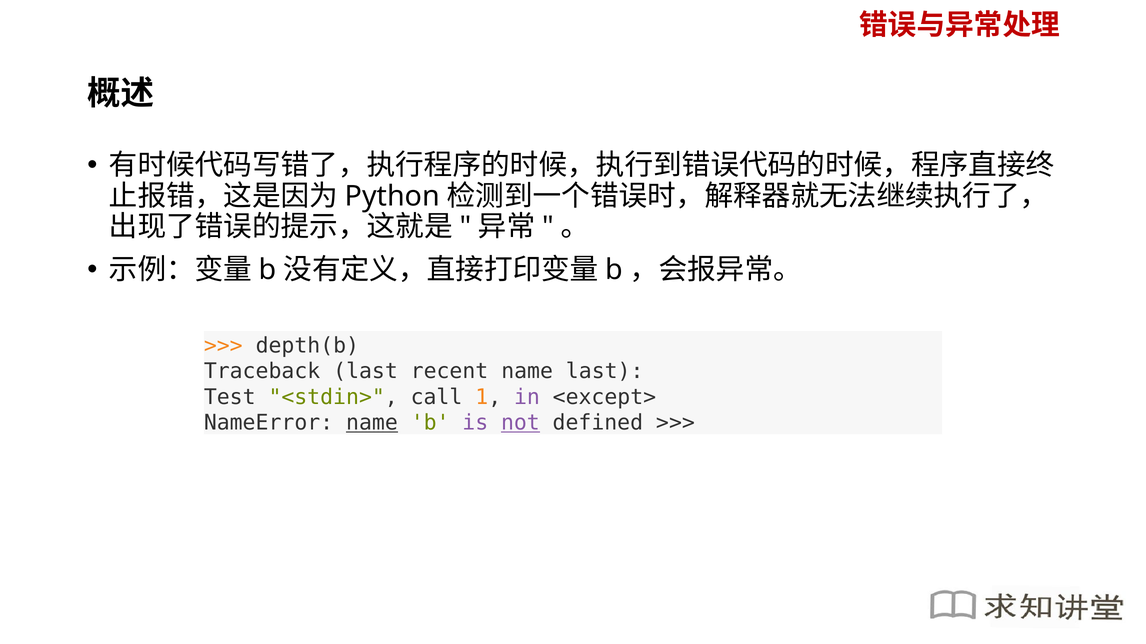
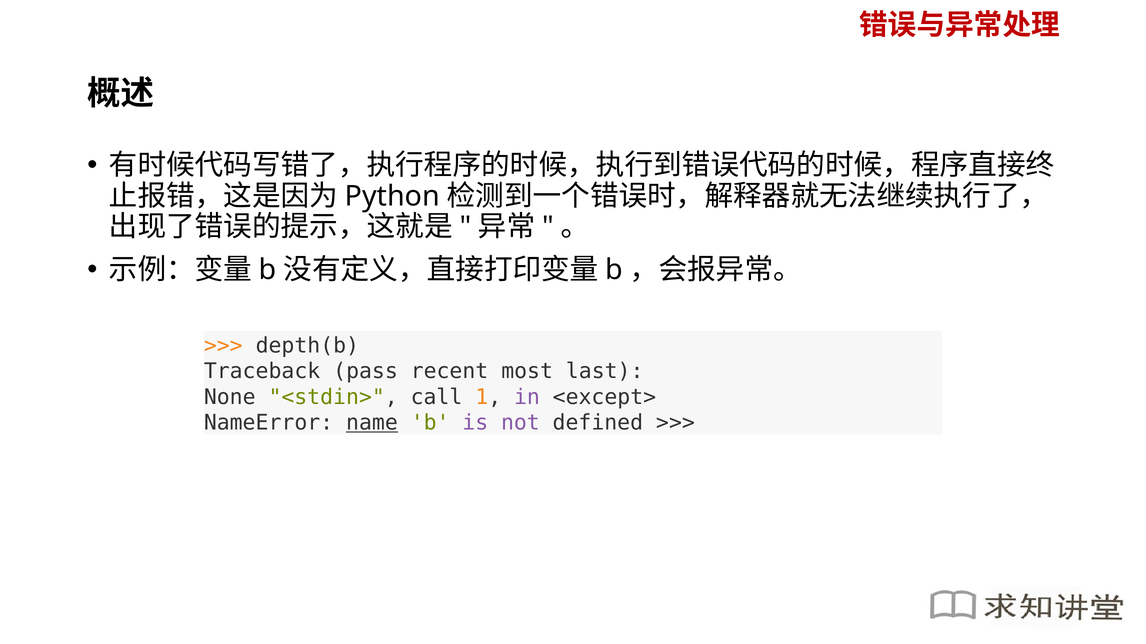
Traceback last: last -> pass (366, 372)
recent name: name -> most (527, 372)
Test: Test -> None (230, 397)
not underline: present -> none (520, 423)
